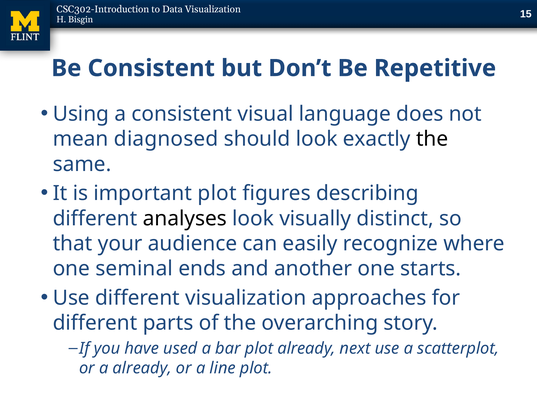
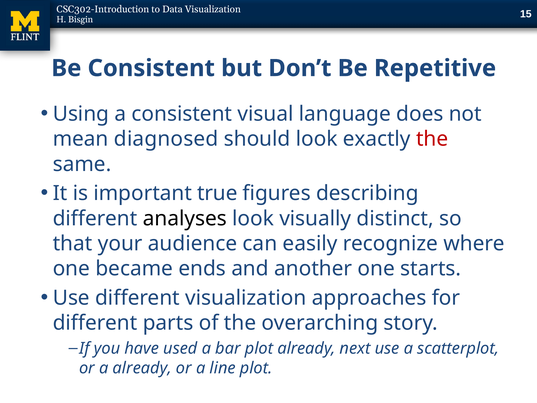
the colour: black -> red (432, 139)
important plot: plot -> true (217, 193)
seminal: seminal -> became (134, 268)
